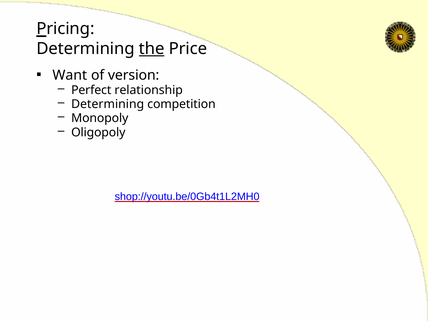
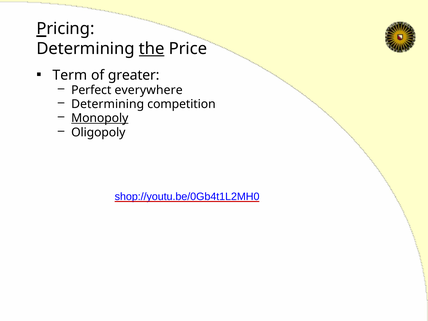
Want: Want -> Term (70, 75)
version: version -> greater (134, 75)
relationship: relationship -> everywhere (149, 90)
Monopoly underline: none -> present (100, 118)
